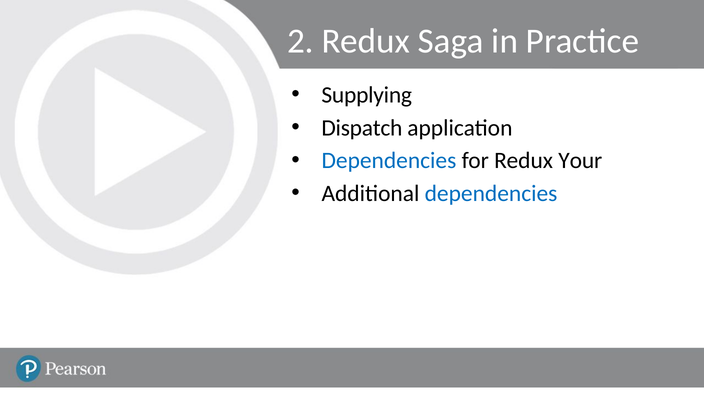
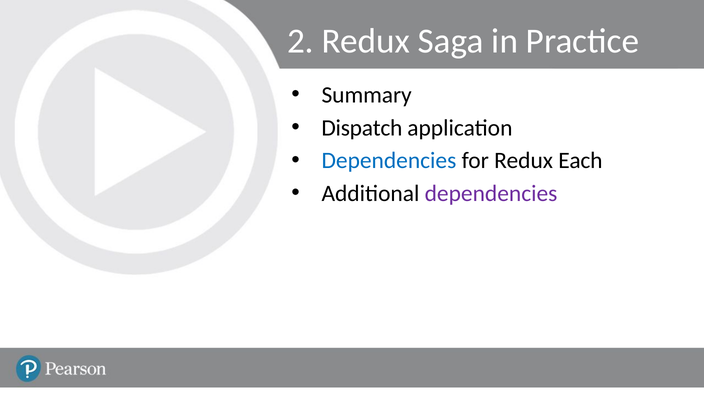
Supplying: Supplying -> Summary (367, 95)
Your: Your -> Each (580, 161)
dependencies colour: blue -> purple (491, 193)
